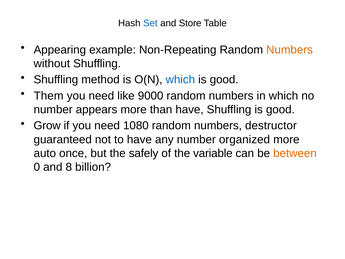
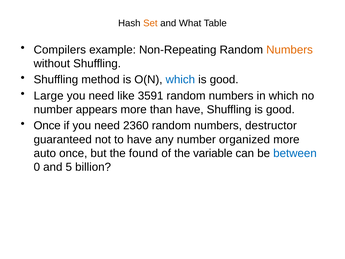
Set colour: blue -> orange (150, 23)
Store: Store -> What (190, 23)
Appearing: Appearing -> Compilers (60, 50)
Them: Them -> Large (49, 96)
9000: 9000 -> 3591 (151, 96)
Grow: Grow -> Once (47, 126)
1080: 1080 -> 2360 (136, 126)
safely: safely -> found (143, 153)
between colour: orange -> blue (295, 153)
8: 8 -> 5 (69, 167)
